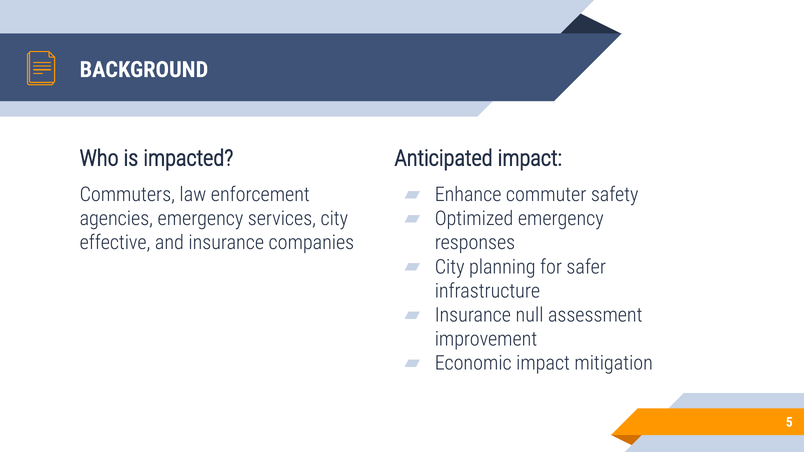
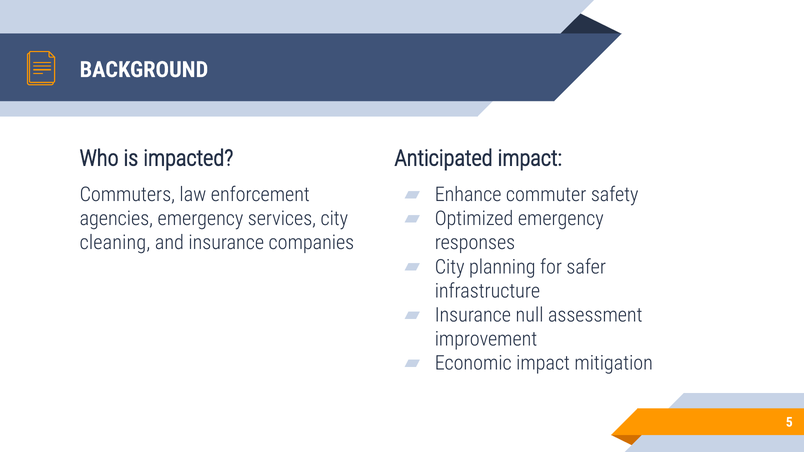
effective: effective -> cleaning (115, 243)
